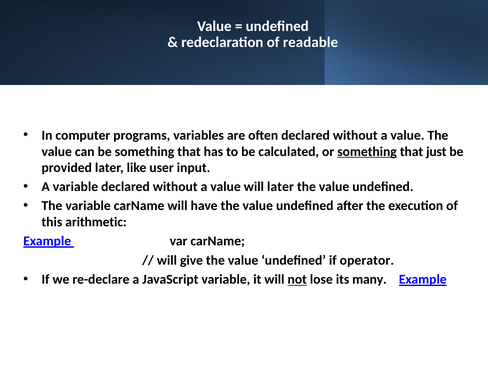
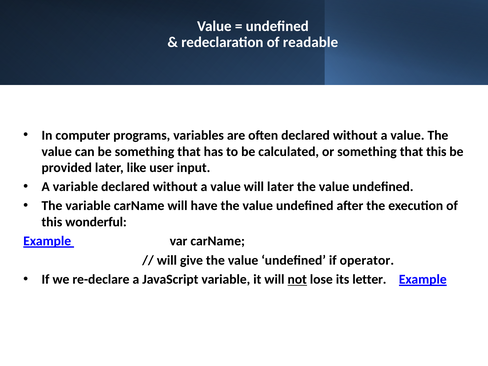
something underline: present -> none (367, 152)
that just: just -> this (436, 152)
arithmetic: arithmetic -> wonderful (96, 222)
many: many -> letter (369, 279)
